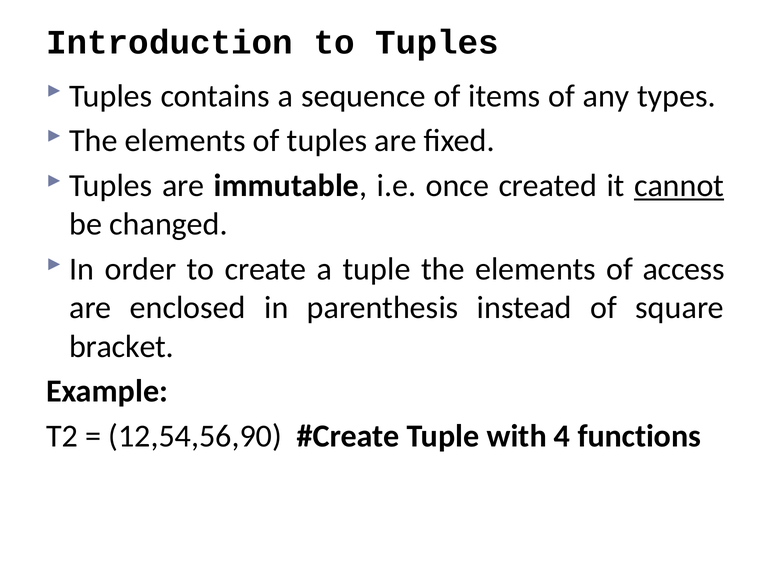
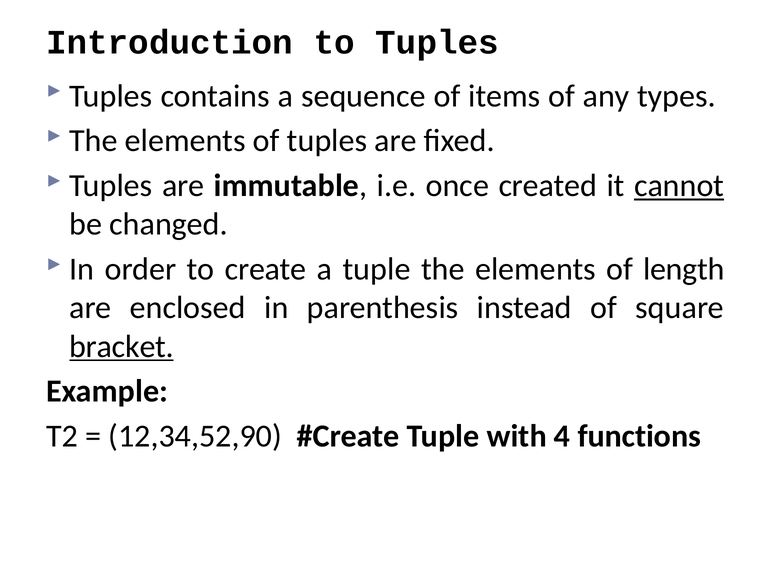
access: access -> length (684, 269)
bracket underline: none -> present (122, 347)
12,54,56,90: 12,54,56,90 -> 12,34,52,90 (195, 437)
